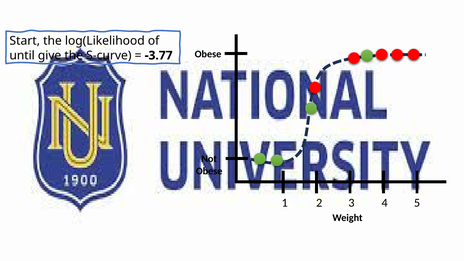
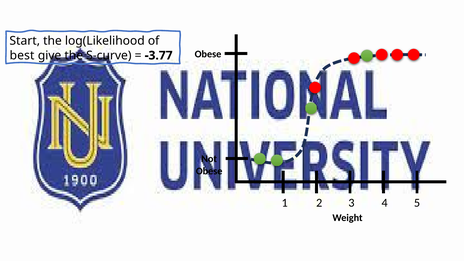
until: until -> best (22, 55)
